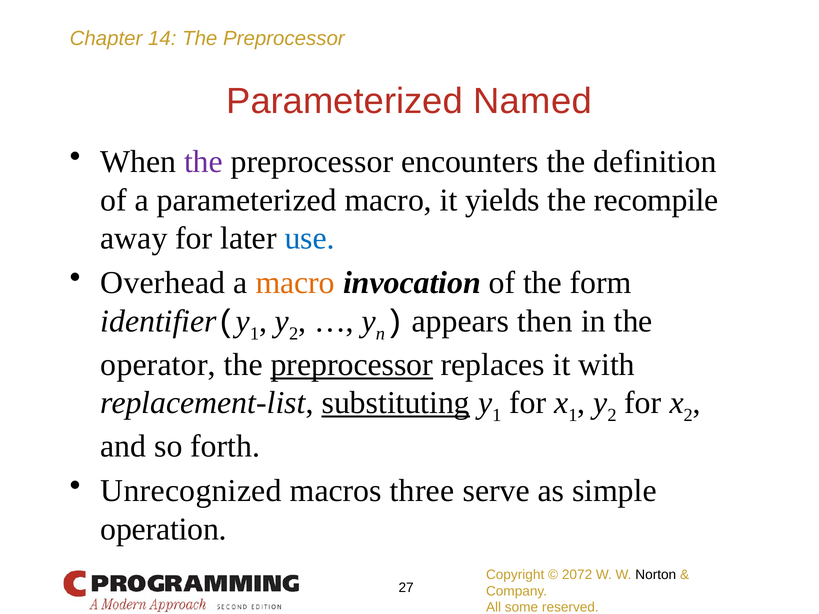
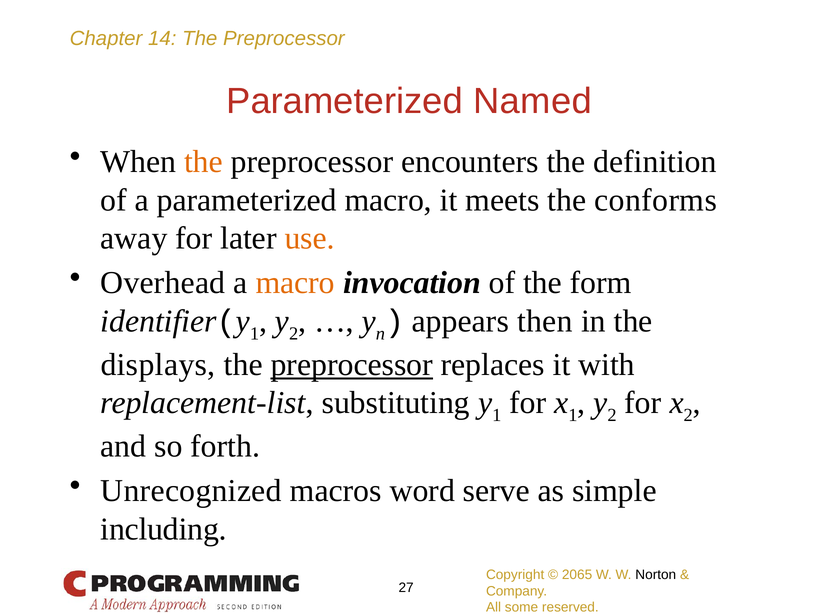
the colour: purple -> orange (204, 162)
yields: yields -> meets (502, 200)
recompile: recompile -> conforms (656, 200)
use colour: blue -> orange (310, 238)
operator: operator -> displays (158, 365)
substituting underline: present -> none (396, 403)
three: three -> word (422, 491)
operation: operation -> including (164, 529)
2072: 2072 -> 2065 (577, 575)
